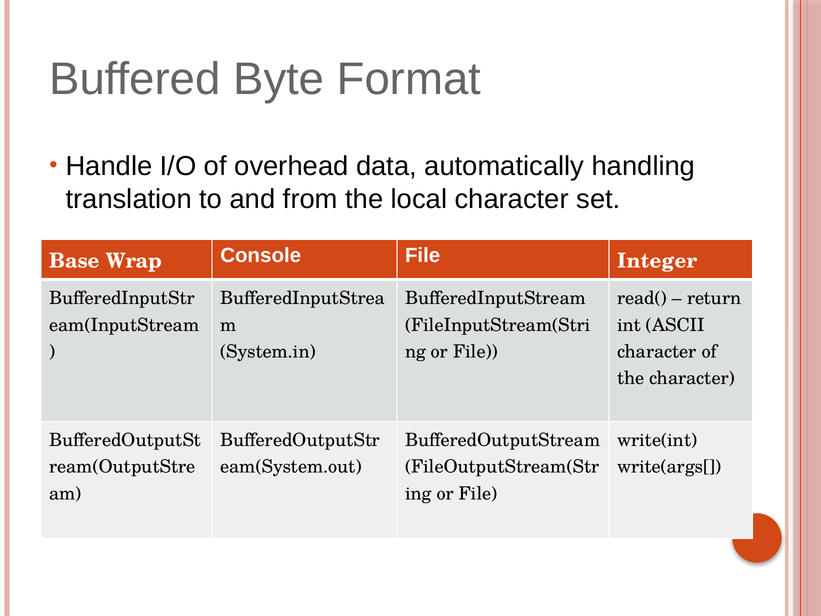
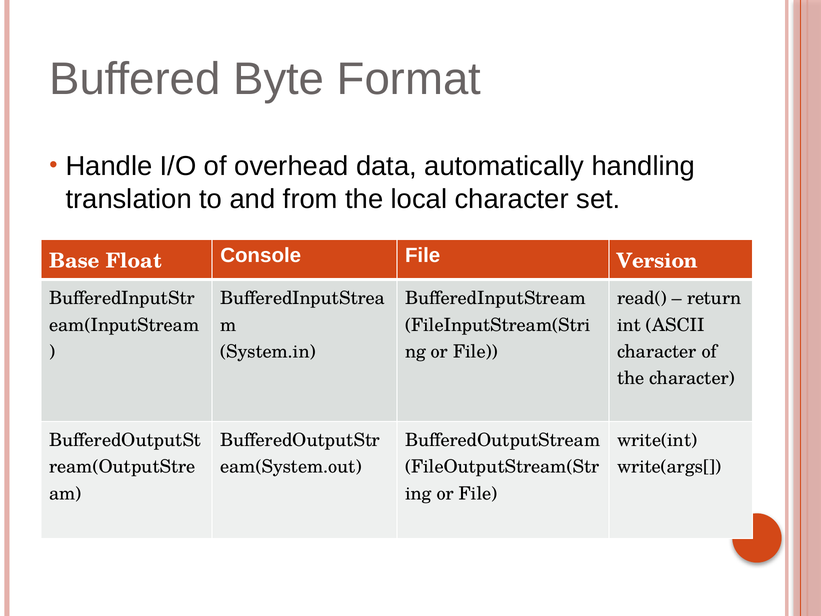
Wrap: Wrap -> Float (134, 261)
Integer: Integer -> Version (657, 261)
